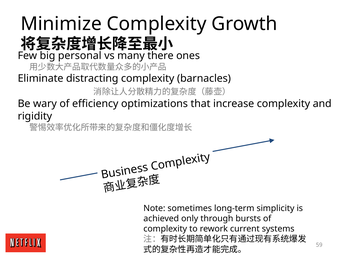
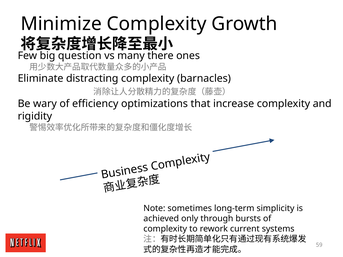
personal: personal -> question (80, 56)
